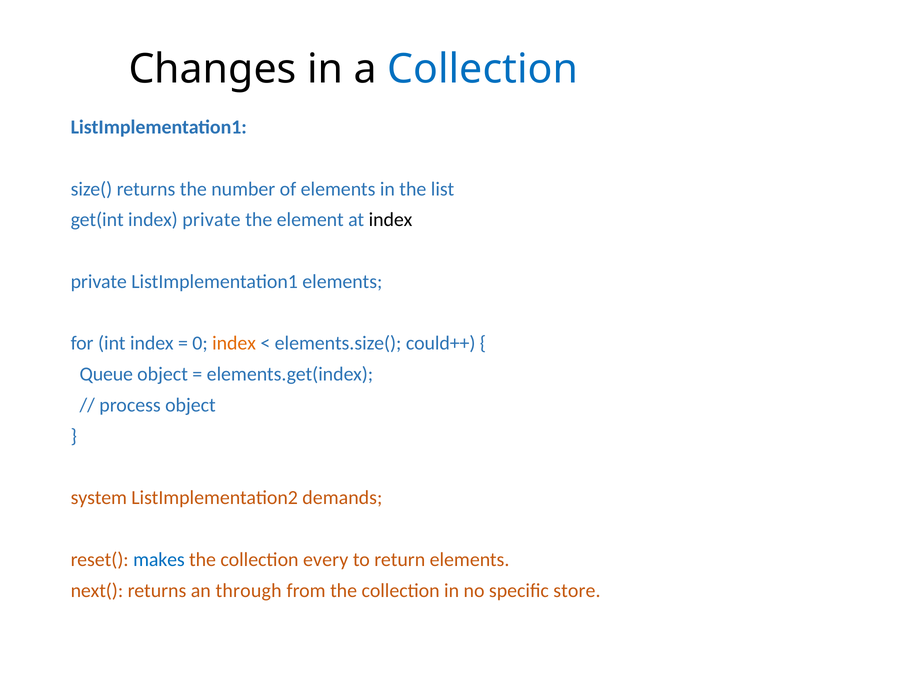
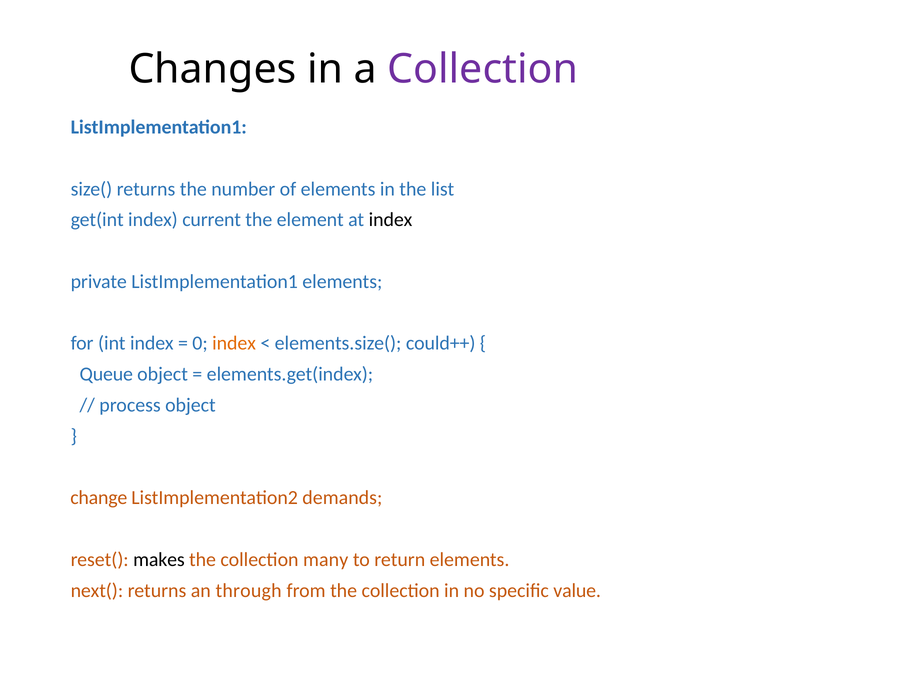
Collection colour: blue -> purple (483, 69)
get(int index private: private -> current (212, 220)
system: system -> change (99, 498)
makes colour: blue -> black (159, 559)
every: every -> many (326, 559)
store: store -> value (577, 590)
